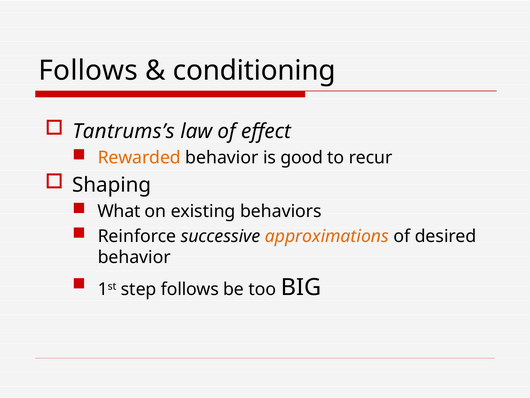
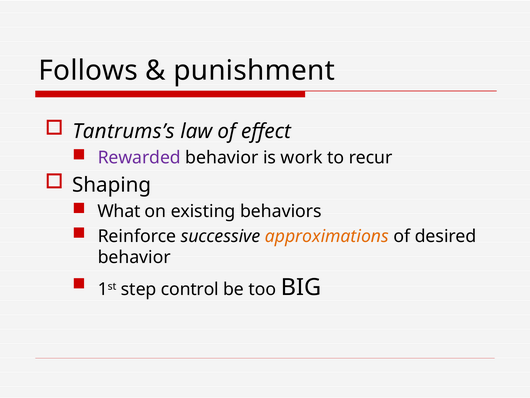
conditioning: conditioning -> punishment (254, 71)
Rewarded colour: orange -> purple (139, 158)
good: good -> work (302, 158)
step follows: follows -> control (190, 289)
